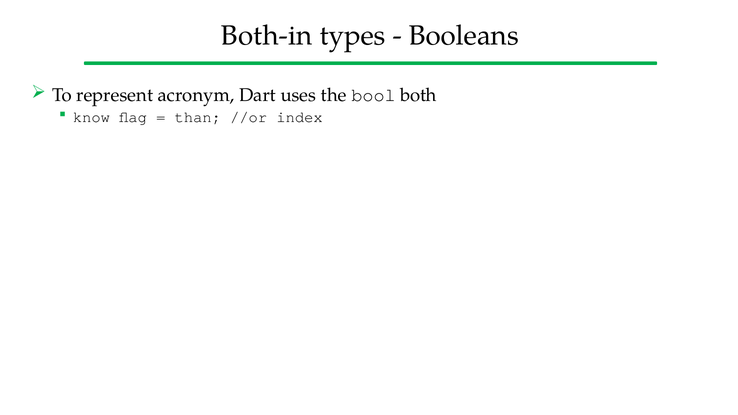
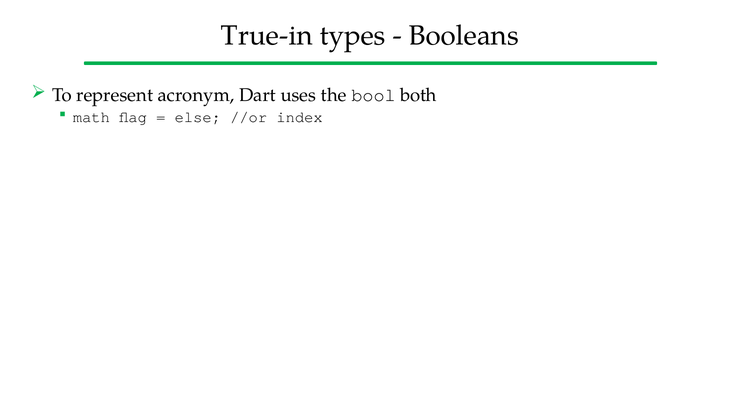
Both-in: Both-in -> True-in (267, 36)
know: know -> math (91, 117)
than: than -> else (198, 117)
